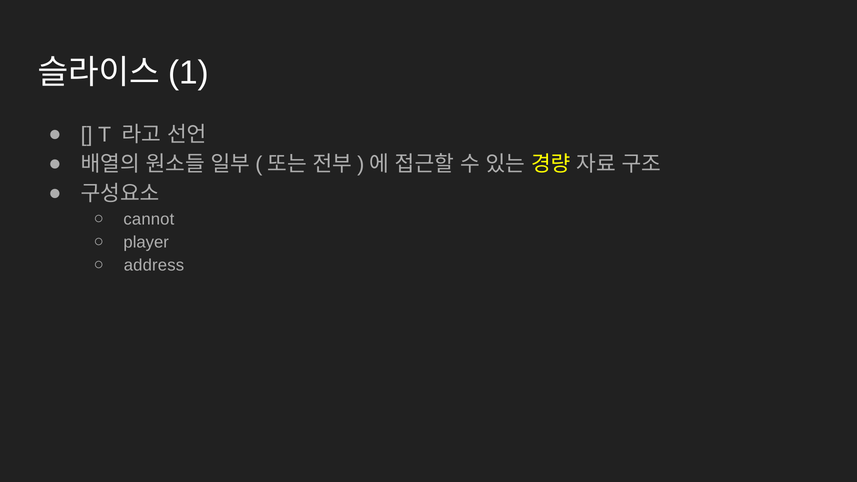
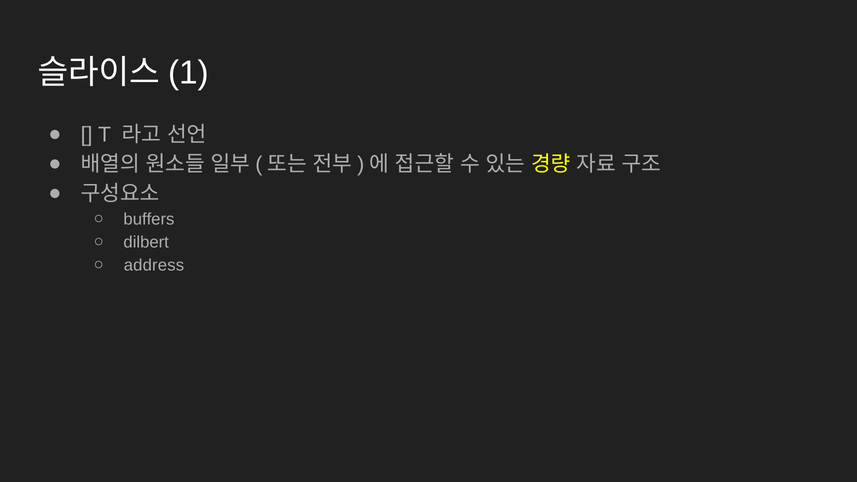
cannot: cannot -> buffers (149, 219)
player: player -> dilbert (146, 242)
